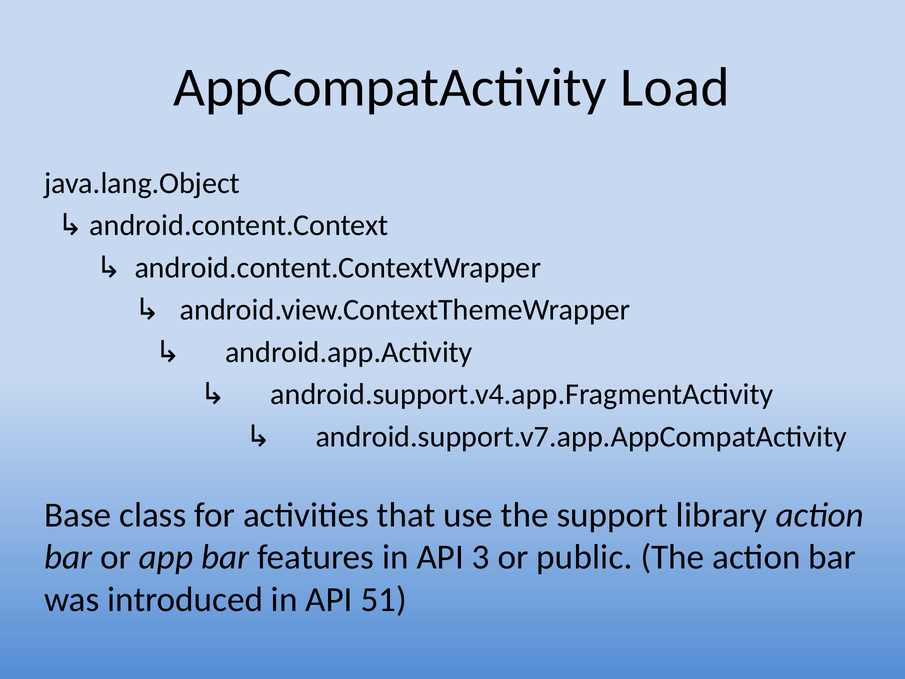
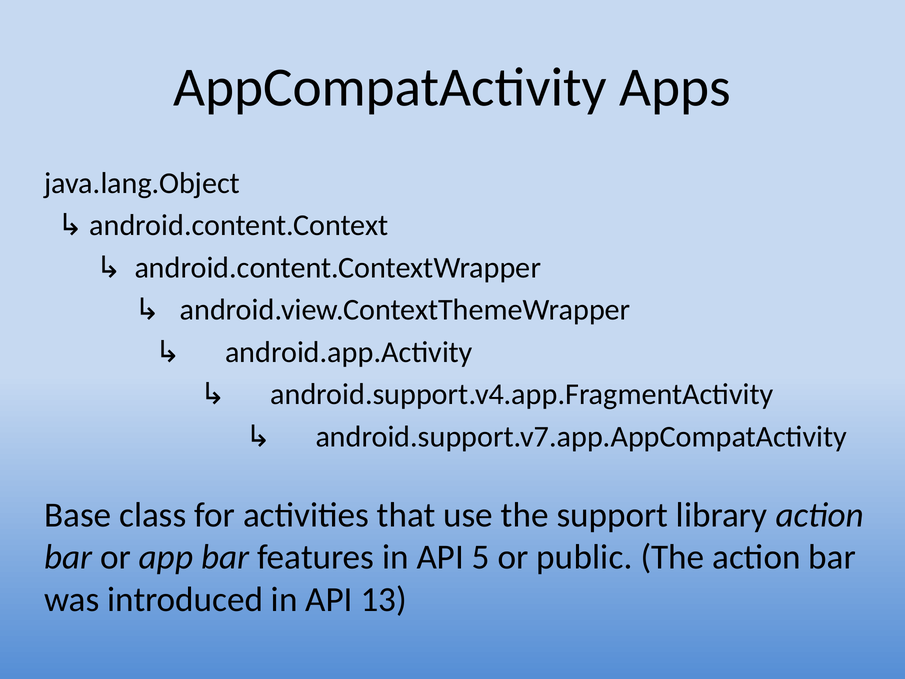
Load: Load -> Apps (675, 88)
3: 3 -> 5 (481, 557)
51: 51 -> 13 (384, 599)
